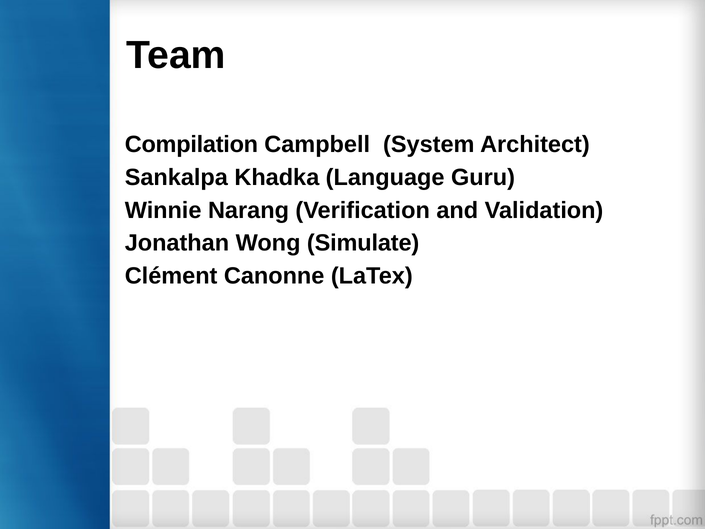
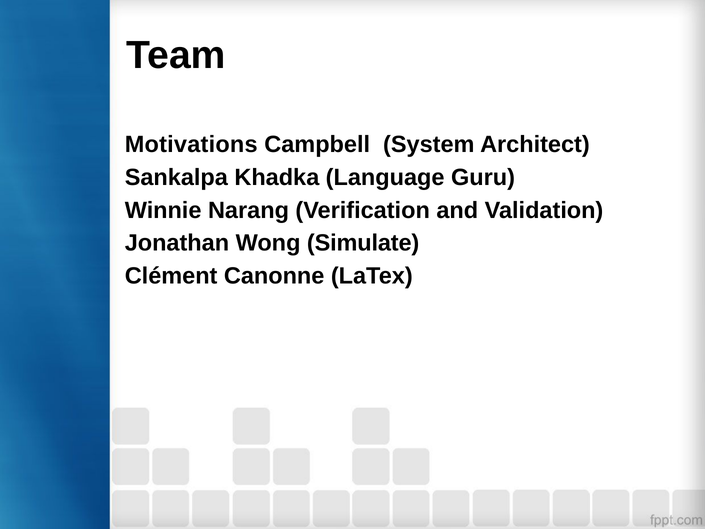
Compilation: Compilation -> Motivations (191, 144)
